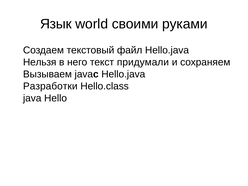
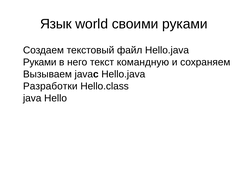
Нельзя: Нельзя -> Руками (40, 62)
придумали: придумали -> командную (143, 62)
